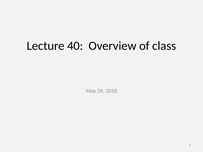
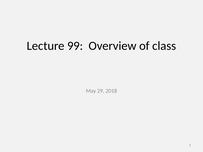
40: 40 -> 99 (75, 46)
